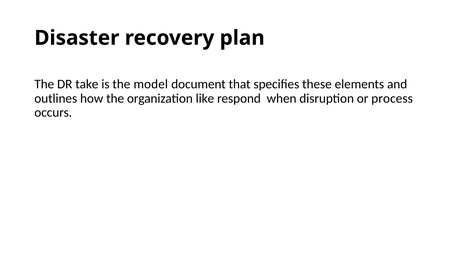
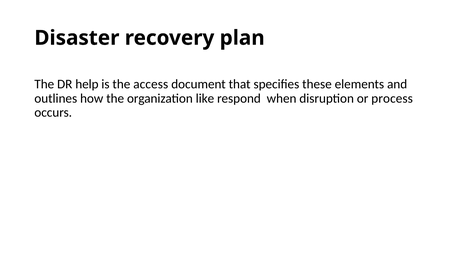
take: take -> help (87, 84)
model: model -> access (151, 84)
